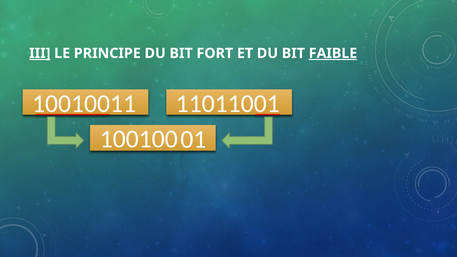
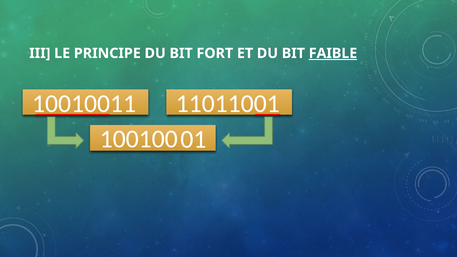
III underline: present -> none (40, 53)
